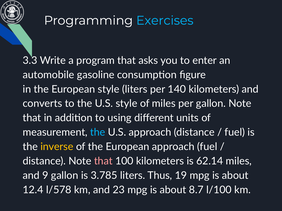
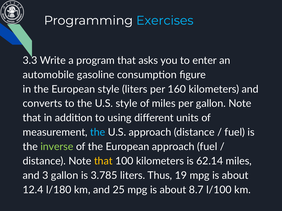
140: 140 -> 160 (177, 89)
inverse colour: yellow -> light green (57, 147)
that colour: pink -> yellow (103, 161)
9: 9 -> 3 (45, 176)
l/578: l/578 -> l/180 (59, 190)
23: 23 -> 25 (119, 190)
